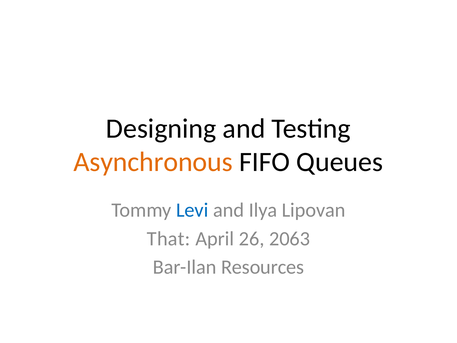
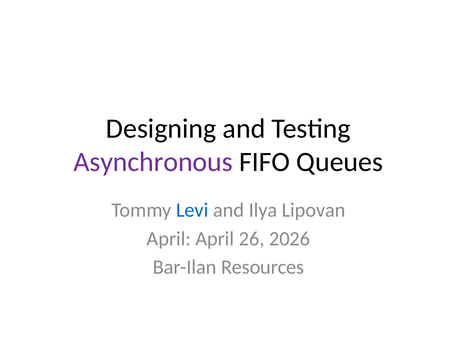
Asynchronous colour: orange -> purple (153, 162)
That: That -> April (169, 239)
2063: 2063 -> 2026 (290, 239)
